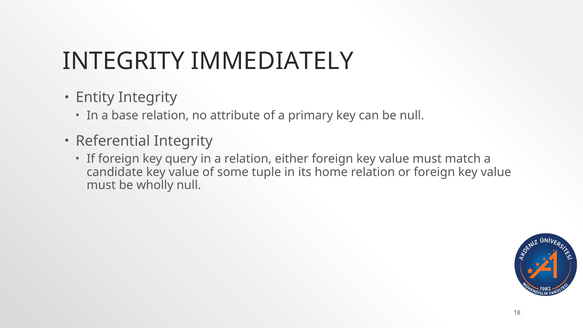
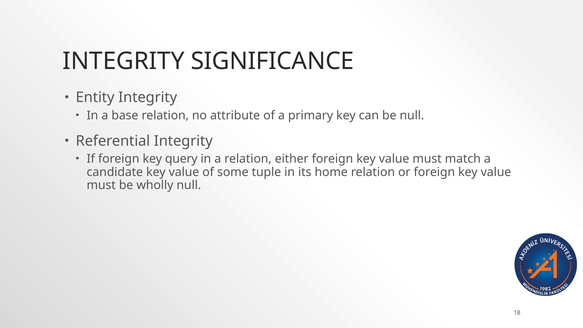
IMMEDIATELY: IMMEDIATELY -> SIGNIFICANCE (272, 61)
